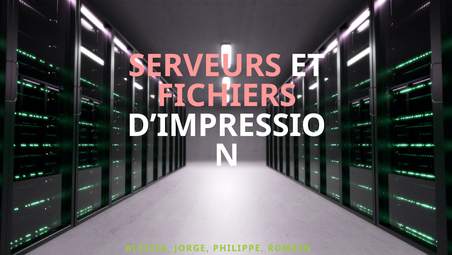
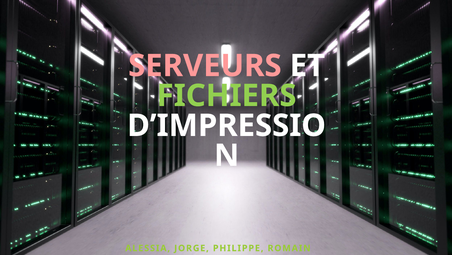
FICHIERS colour: pink -> light green (227, 96)
